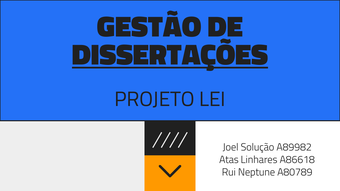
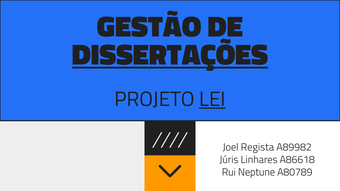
LEI underline: none -> present (212, 99)
Solução: Solução -> Regista (257, 147)
Atas: Atas -> Júris (229, 160)
